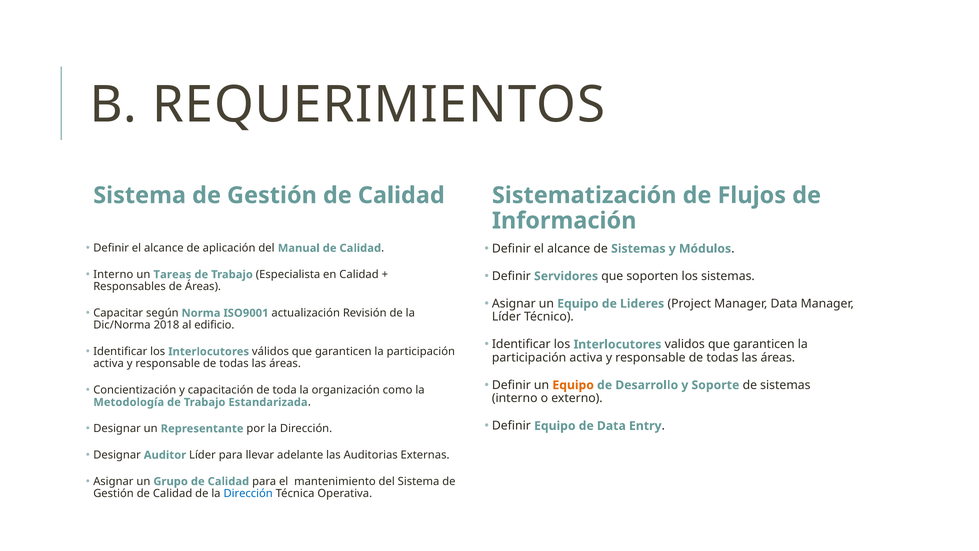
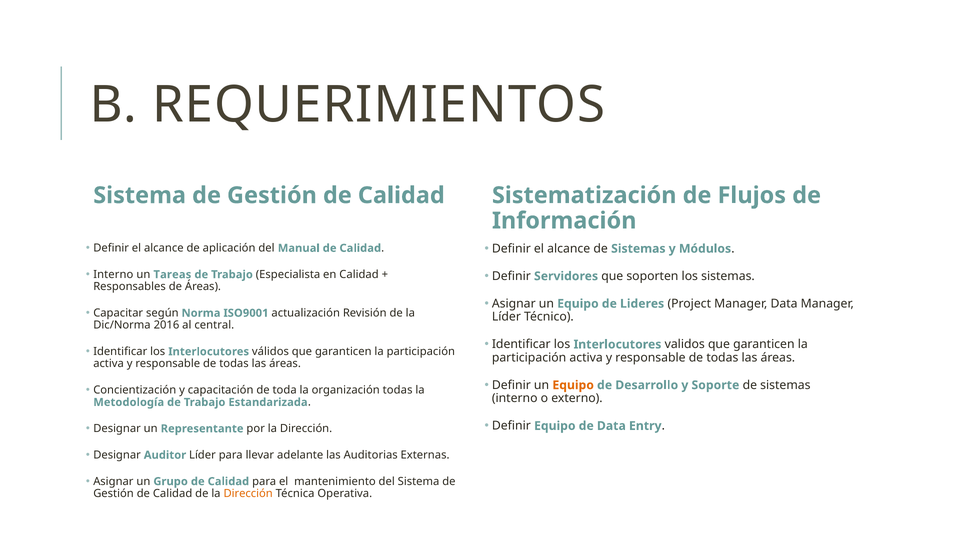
2018: 2018 -> 2016 (166, 325)
edificio: edificio -> central (214, 325)
organización como: como -> todas (398, 390)
Dirección colour: blue -> orange (248, 493)
